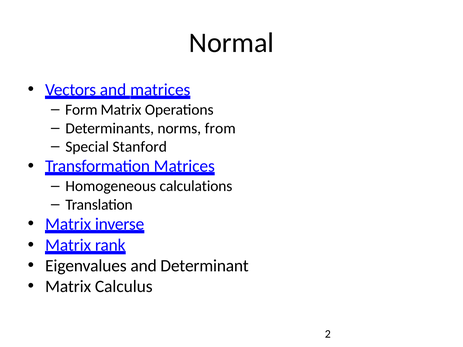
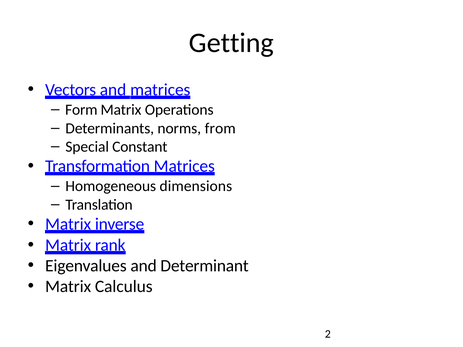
Normal: Normal -> Getting (231, 43)
Stanford: Stanford -> Constant (140, 147)
calculations: calculations -> dimensions (196, 186)
